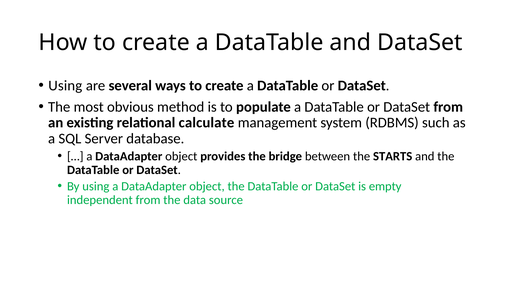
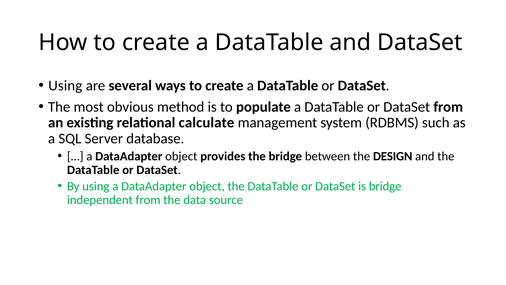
STARTS: STARTS -> DESIGN (393, 156)
is empty: empty -> bridge (385, 186)
